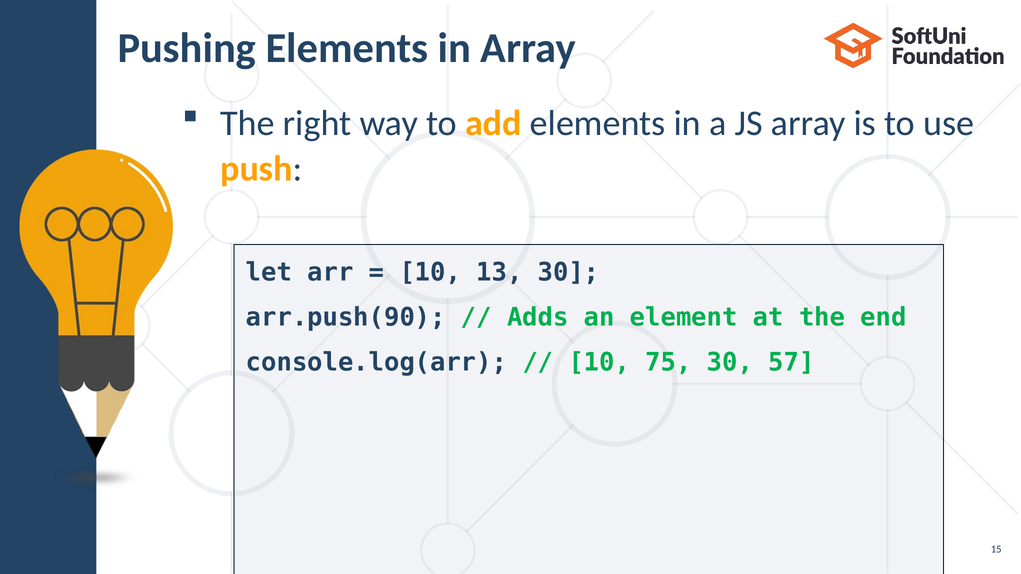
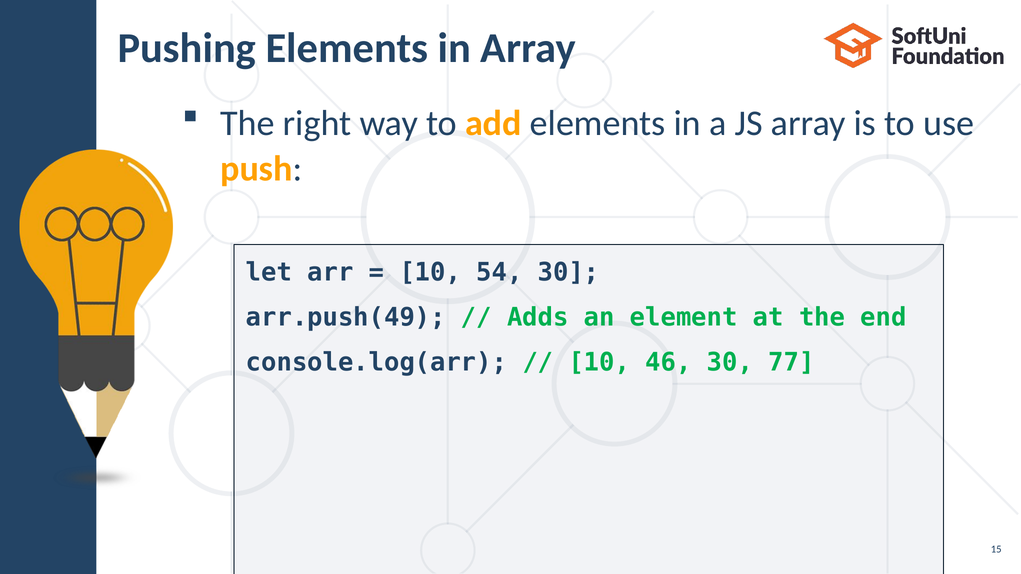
13: 13 -> 54 (499, 272)
arr.push(90: arr.push(90 -> arr.push(49 (346, 317)
75: 75 -> 46 (668, 362)
57: 57 -> 77 (791, 362)
